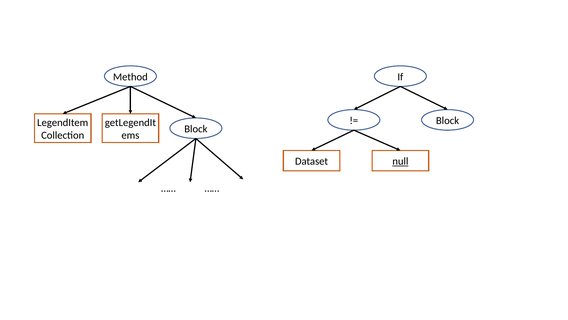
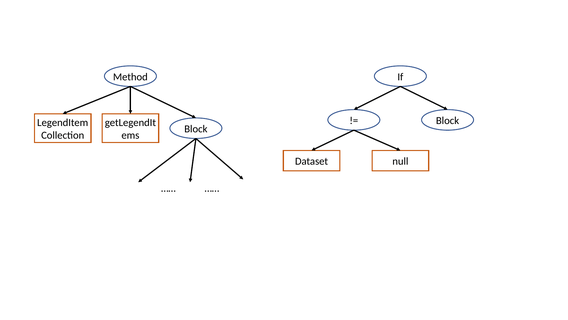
null underline: present -> none (400, 161)
